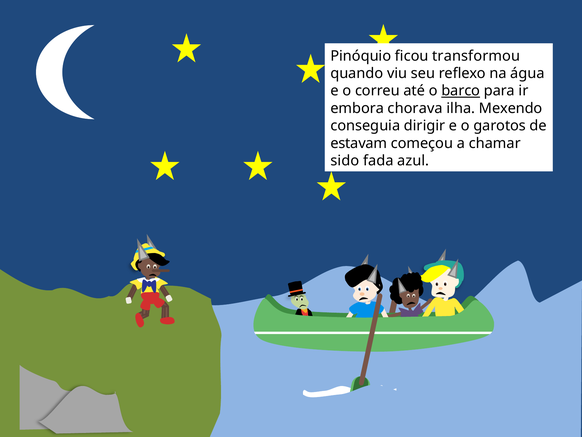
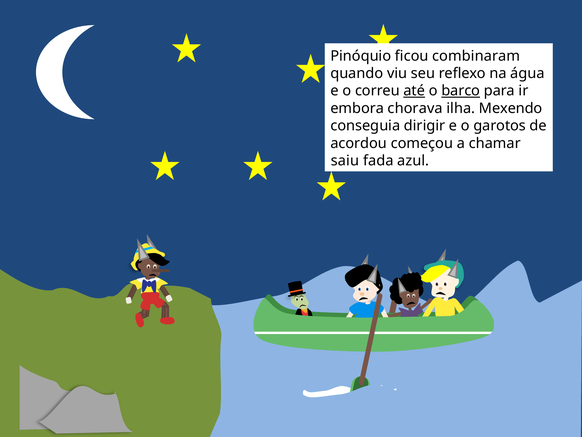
transformou: transformou -> combinaram (476, 56)
até underline: none -> present (414, 91)
estavam: estavam -> acordou (359, 143)
sido: sido -> saiu (345, 161)
